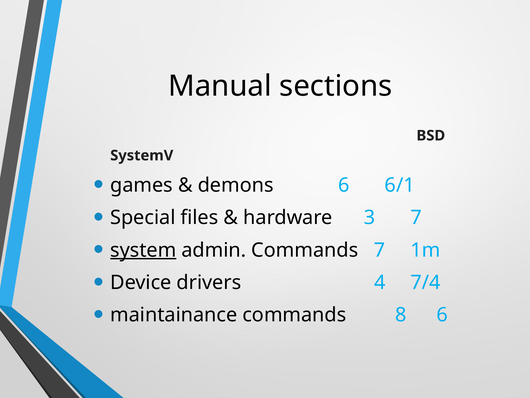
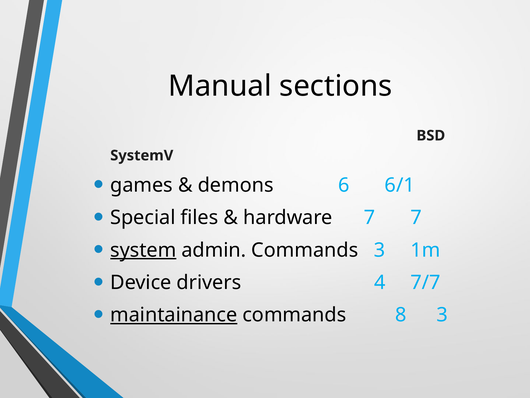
hardware 3: 3 -> 7 (370, 217)
Commands 7: 7 -> 3 (379, 250)
7/4: 7/4 -> 7/7 (426, 282)
maintainance underline: none -> present (174, 315)
8 6: 6 -> 3 (442, 315)
